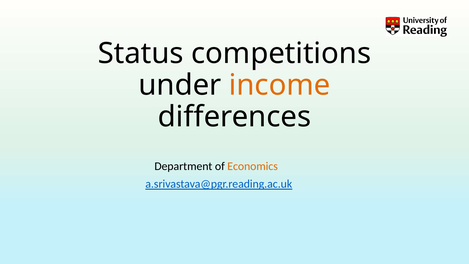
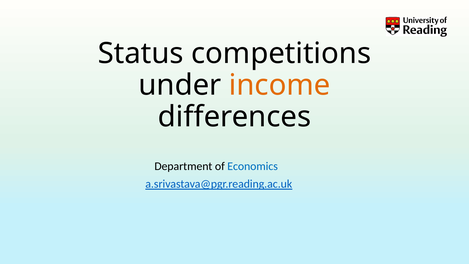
Economics colour: orange -> blue (253, 166)
